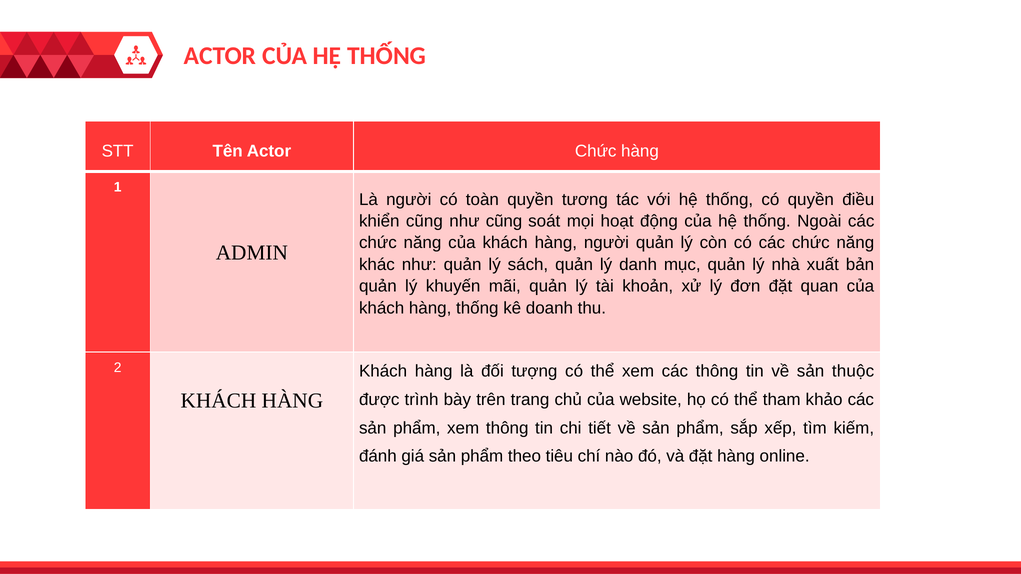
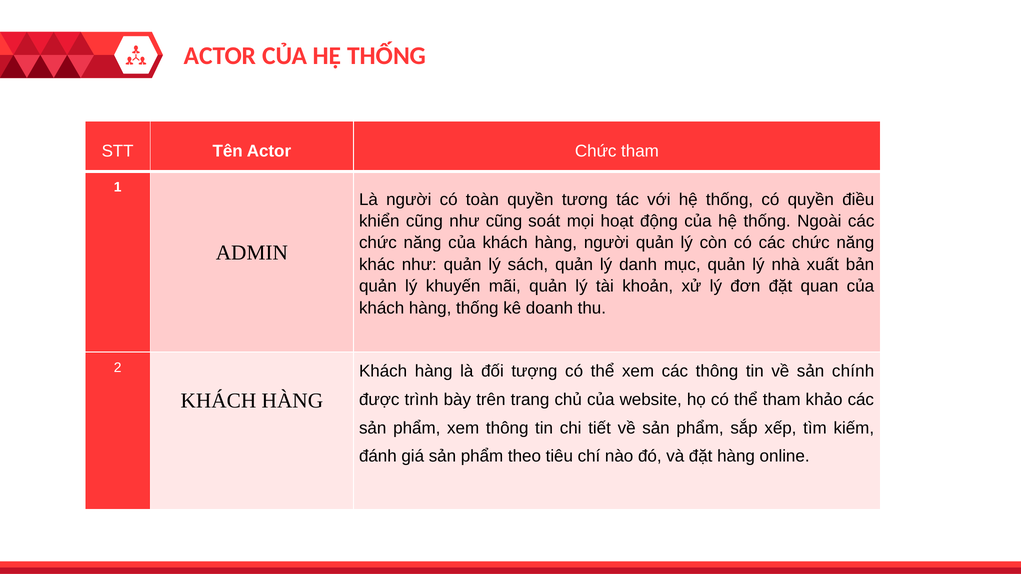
Chức hàng: hàng -> tham (640, 151)
thuộc: thuộc -> chính (853, 372)
